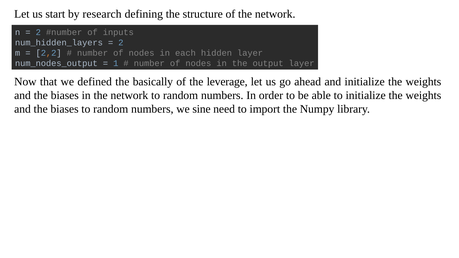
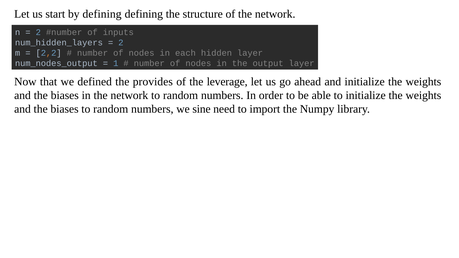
by research: research -> defining (102, 14)
basically: basically -> provides (153, 82)
